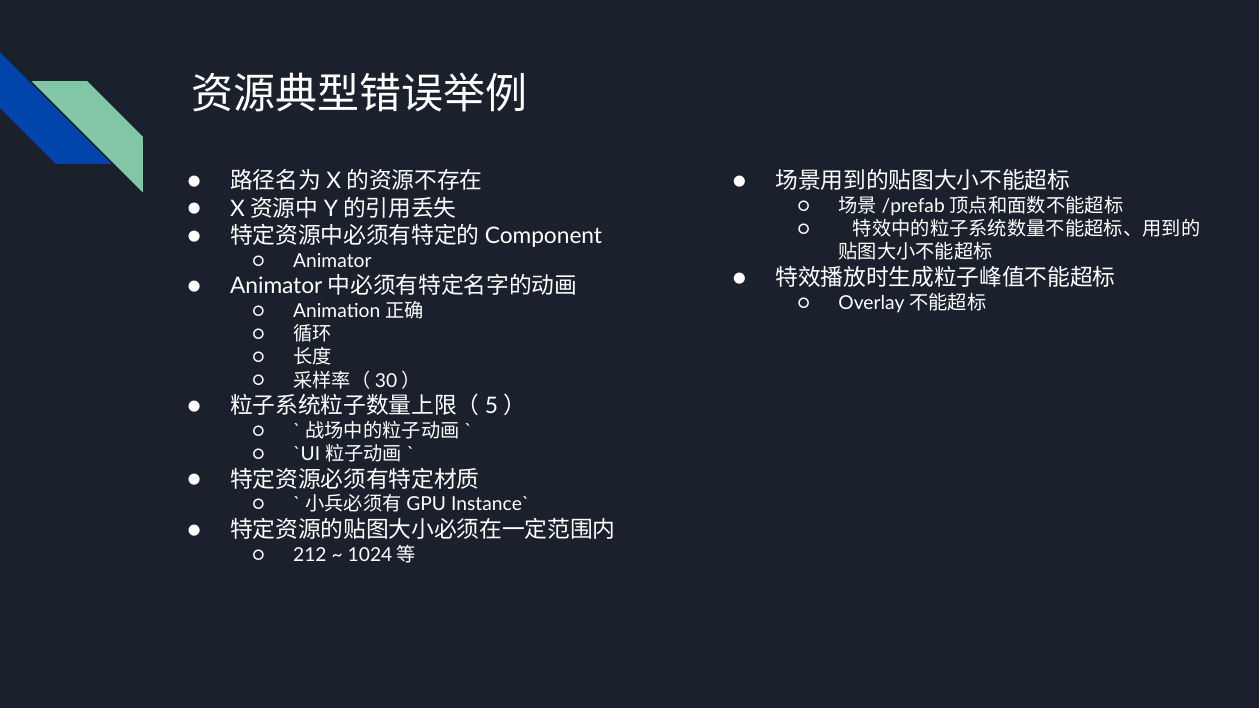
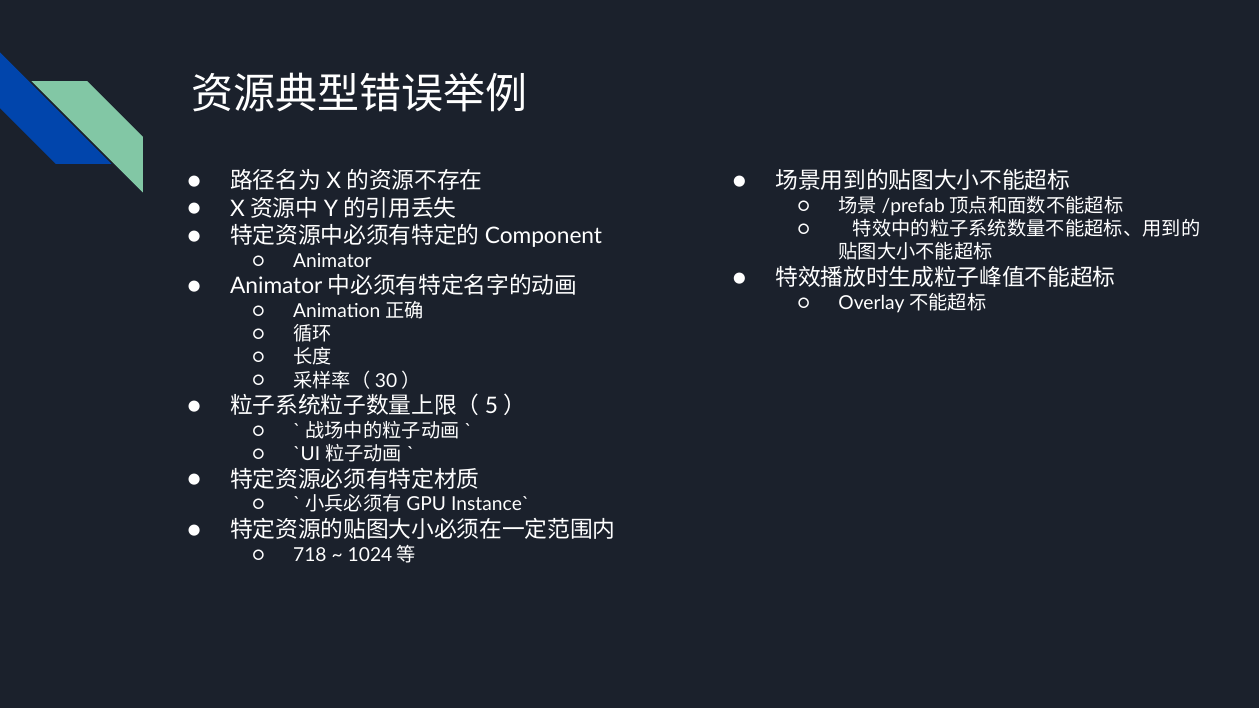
212: 212 -> 718 (310, 555)
